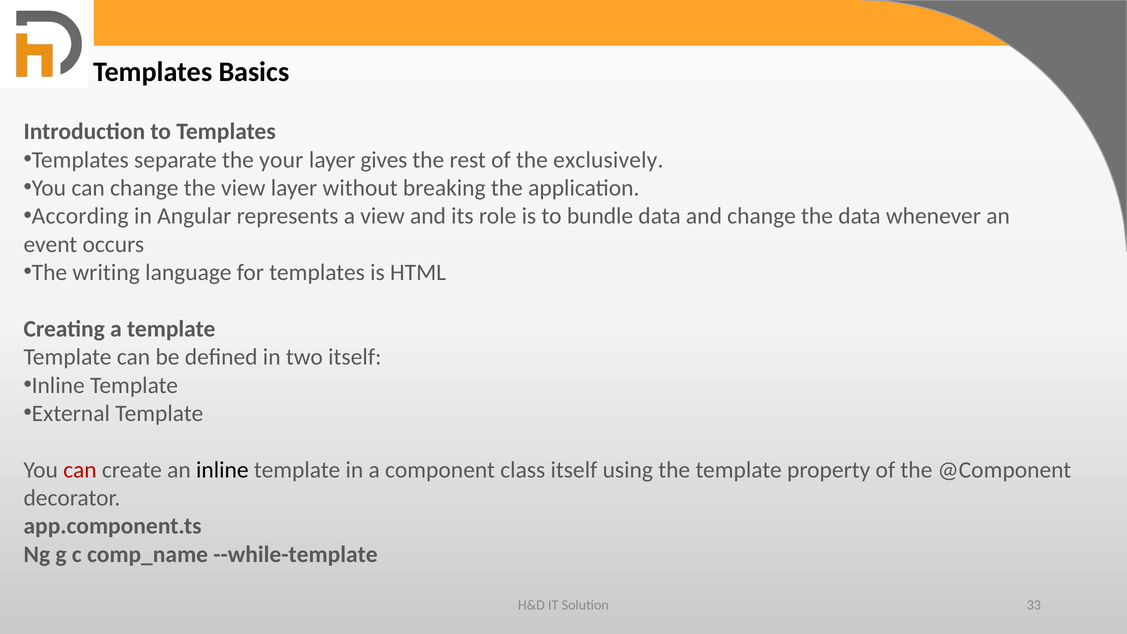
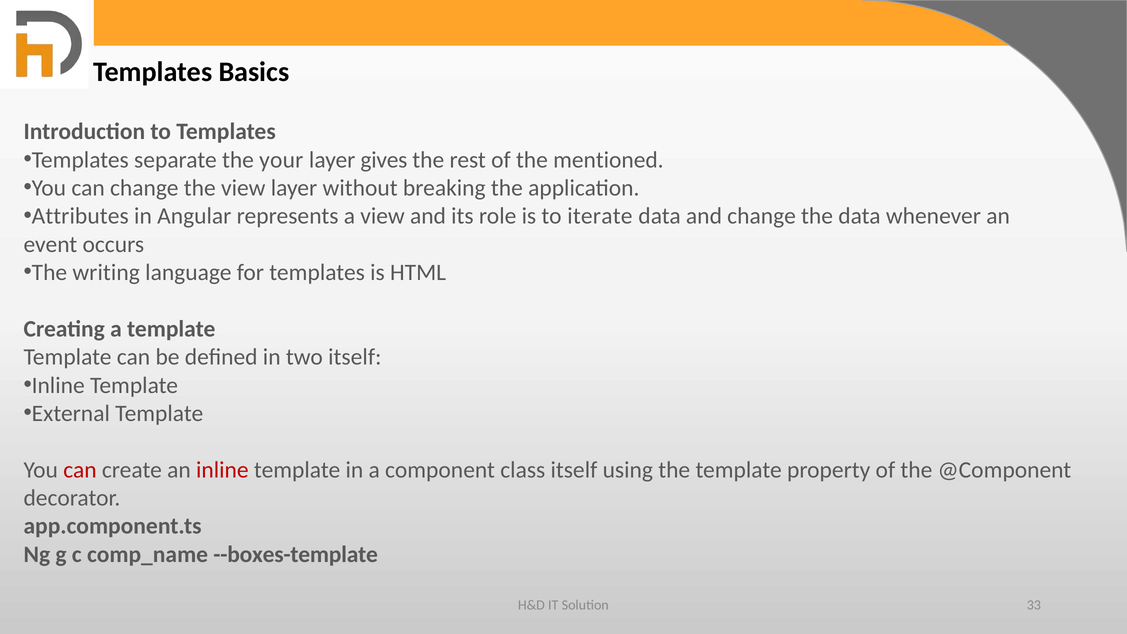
exclusively: exclusively -> mentioned (608, 160)
According: According -> Attributes (80, 216)
bundle: bundle -> iterate (600, 216)
inline colour: black -> red (222, 470)
--while-template: --while-template -> --boxes-template (296, 554)
